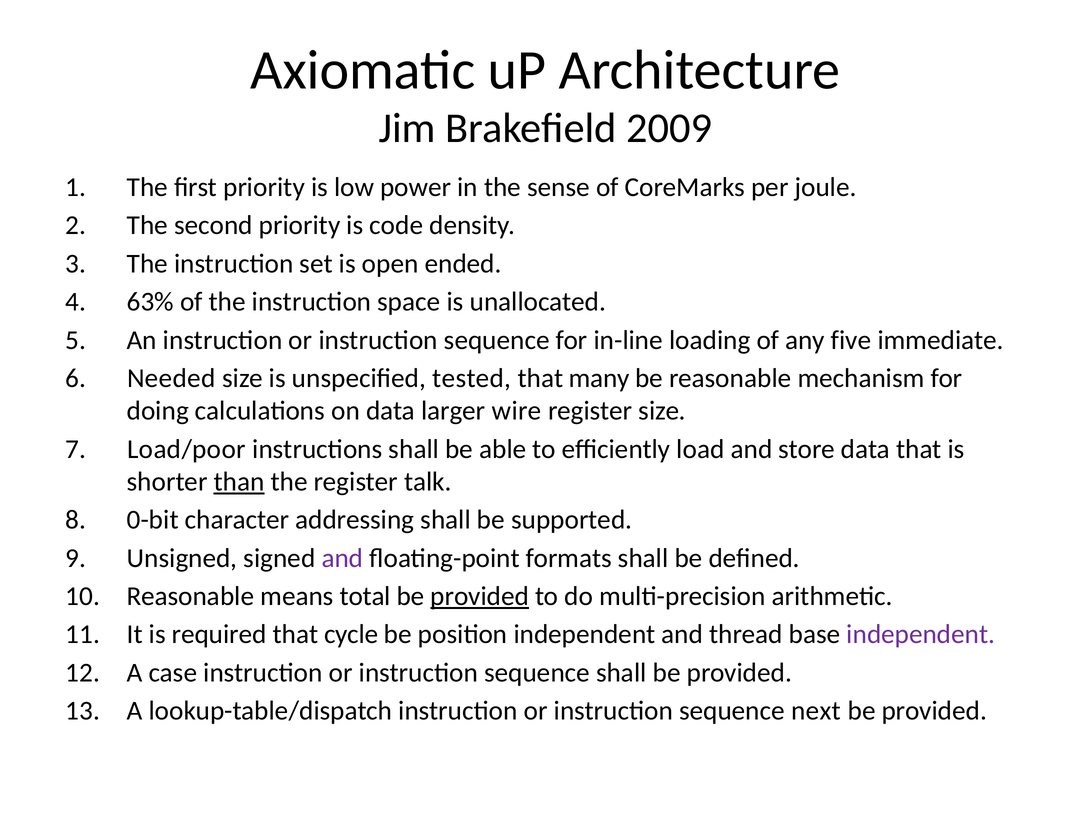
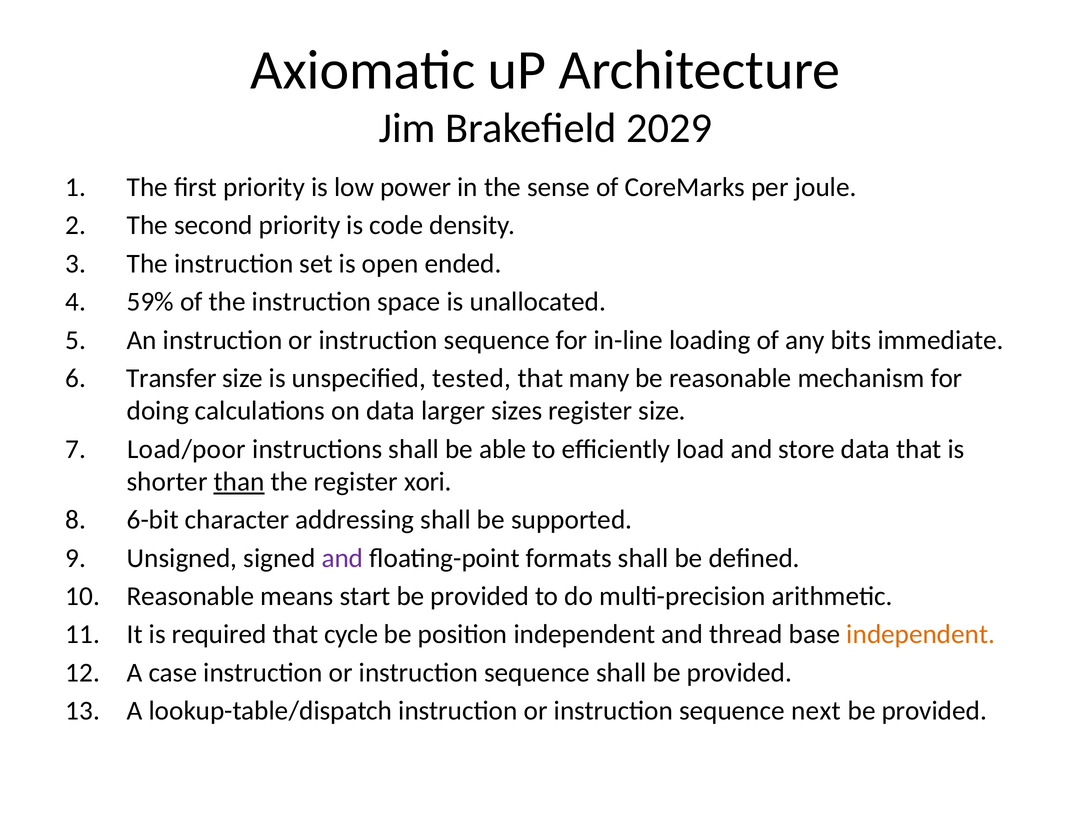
2009: 2009 -> 2029 (669, 128)
63%: 63% -> 59% (150, 302)
five: five -> bits (851, 340)
Needed: Needed -> Transfer (172, 378)
wire: wire -> sizes (517, 411)
talk: talk -> xori (428, 482)
0-bit: 0-bit -> 6-bit (153, 520)
total: total -> start (365, 597)
provided underline: present -> none (480, 597)
independent colour: purple -> orange (921, 635)
